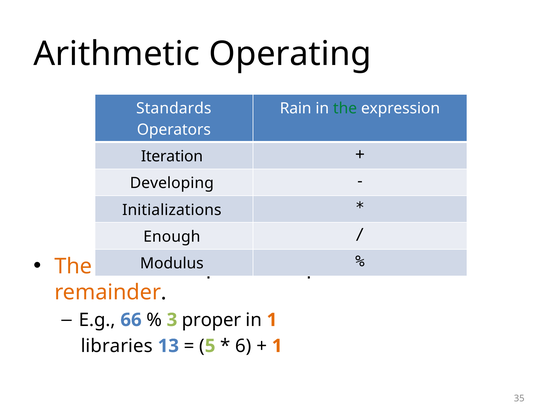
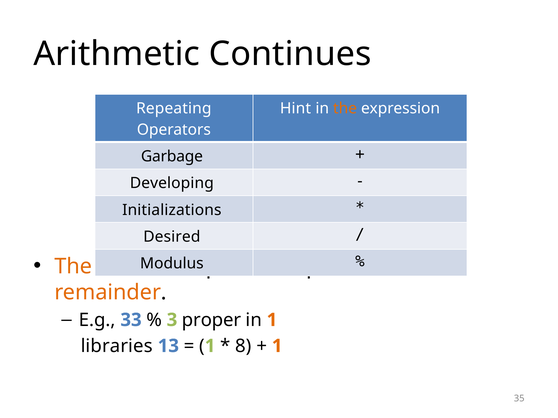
Operating: Operating -> Continues (290, 54)
Standards: Standards -> Repeating (174, 109)
Rain: Rain -> Hint (296, 109)
the colour: green -> orange (345, 109)
Iteration: Iteration -> Garbage (172, 157)
Enough: Enough -> Desired (172, 237)
66: 66 -> 33 (131, 320)
5: 5 -> 1 (210, 346)
6: 6 -> 8 (243, 346)
